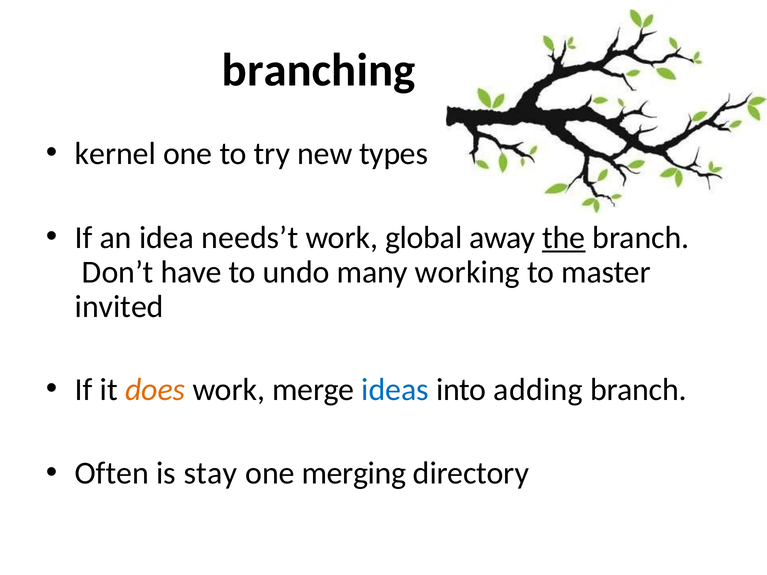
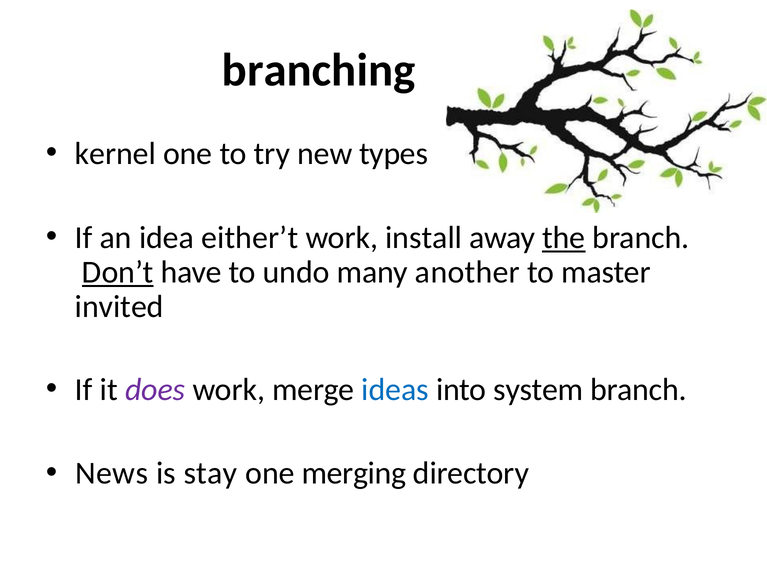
needs’t: needs’t -> either’t (250, 238)
global: global -> install (424, 238)
Don’t underline: none -> present (118, 272)
working: working -> another (467, 272)
does colour: orange -> purple (155, 390)
adding: adding -> system (538, 390)
Often: Often -> News (112, 473)
